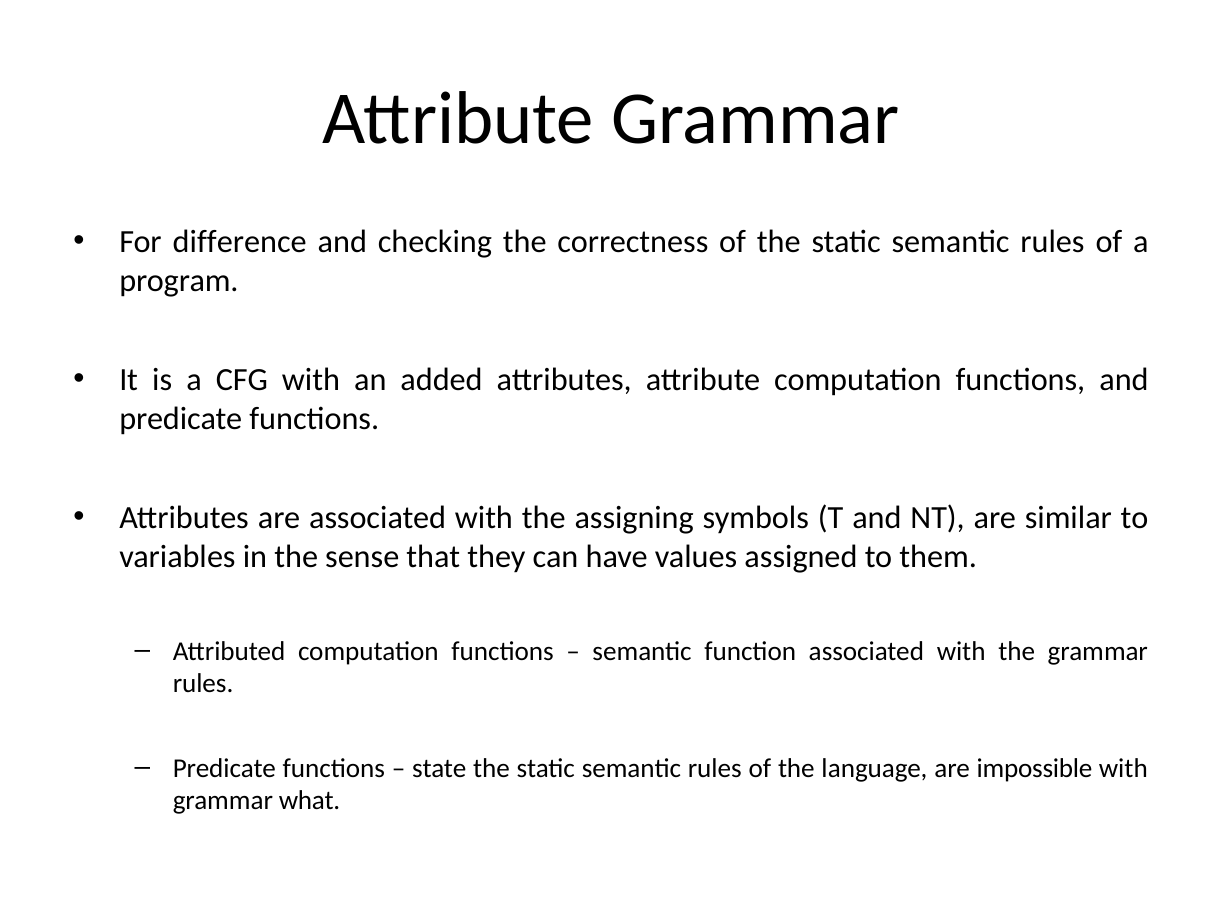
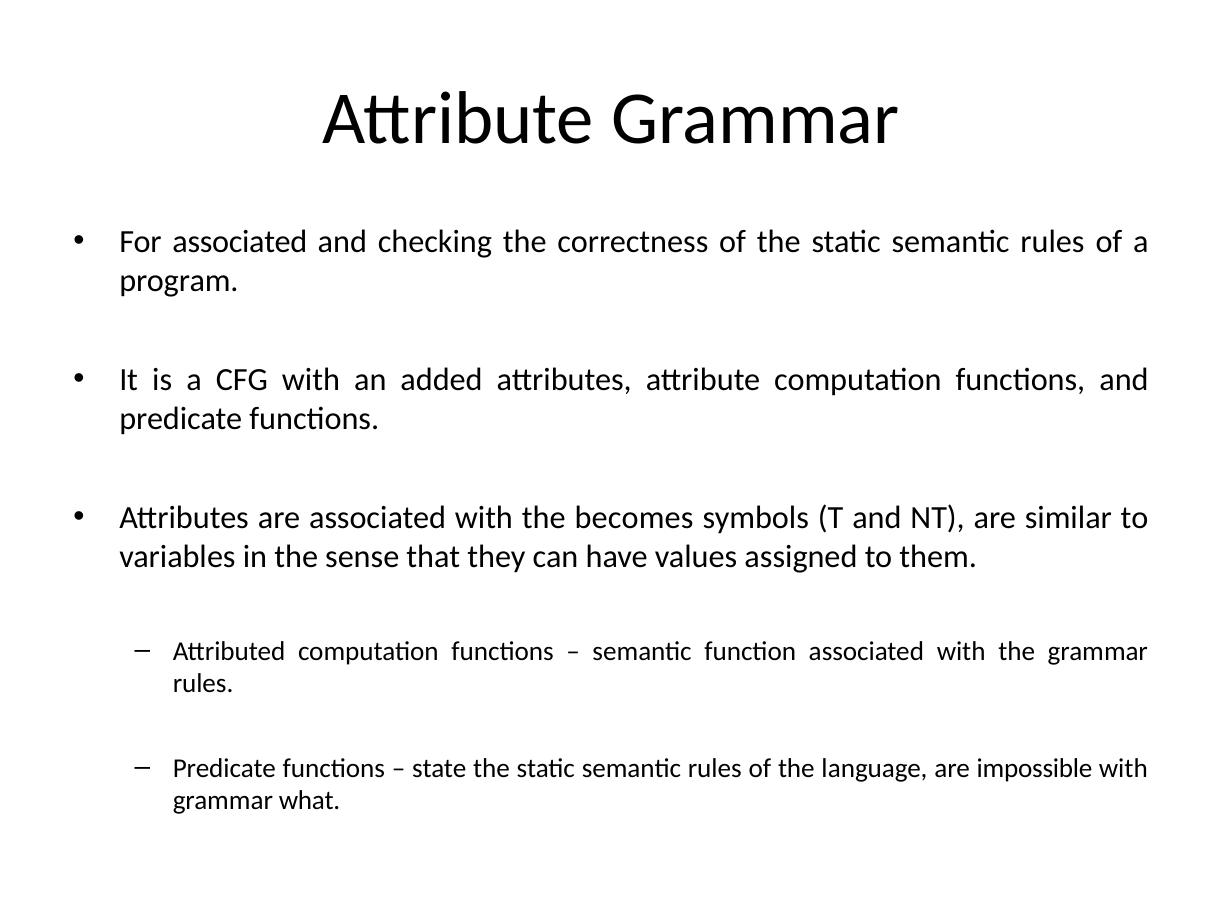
For difference: difference -> associated (240, 242)
assigning: assigning -> becomes (634, 518)
